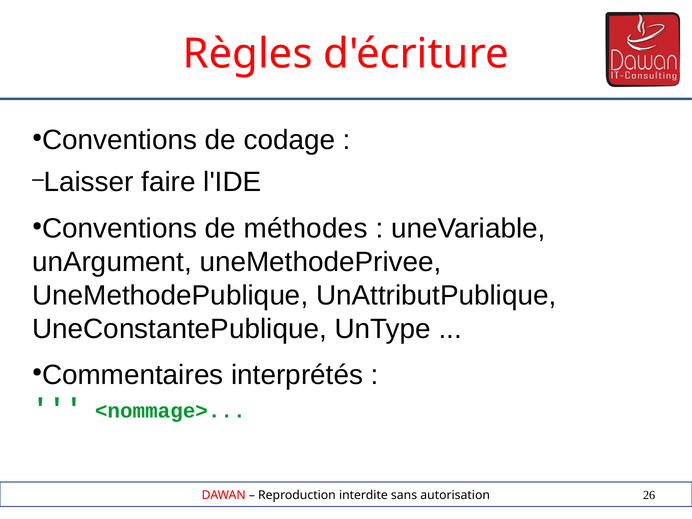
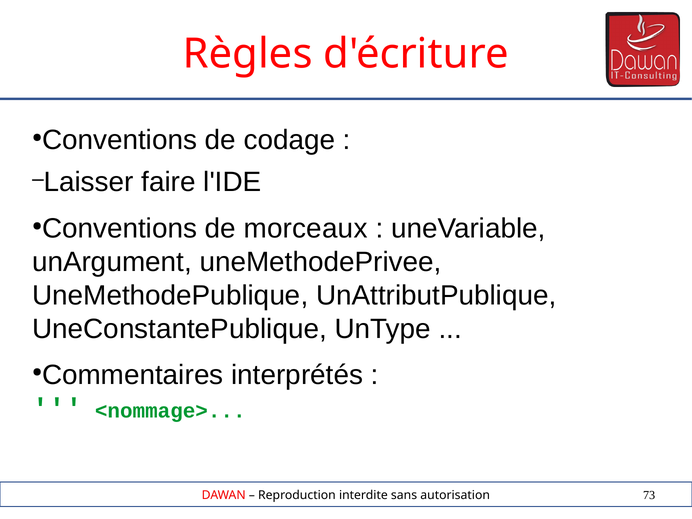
méthodes: méthodes -> morceaux (306, 228)
26: 26 -> 73 (649, 495)
